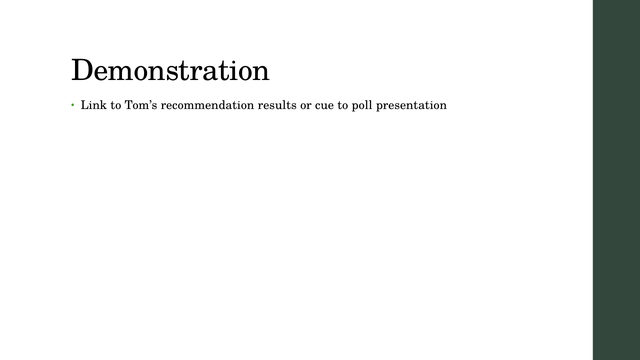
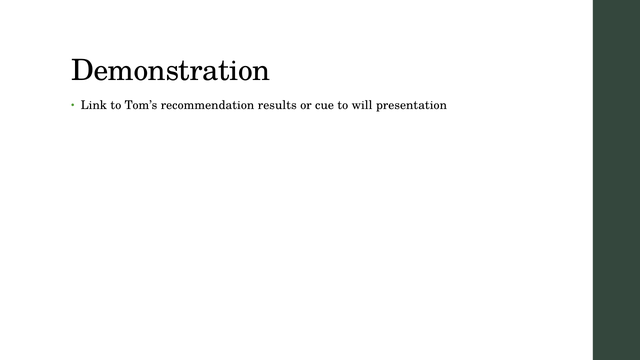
poll: poll -> will (362, 105)
